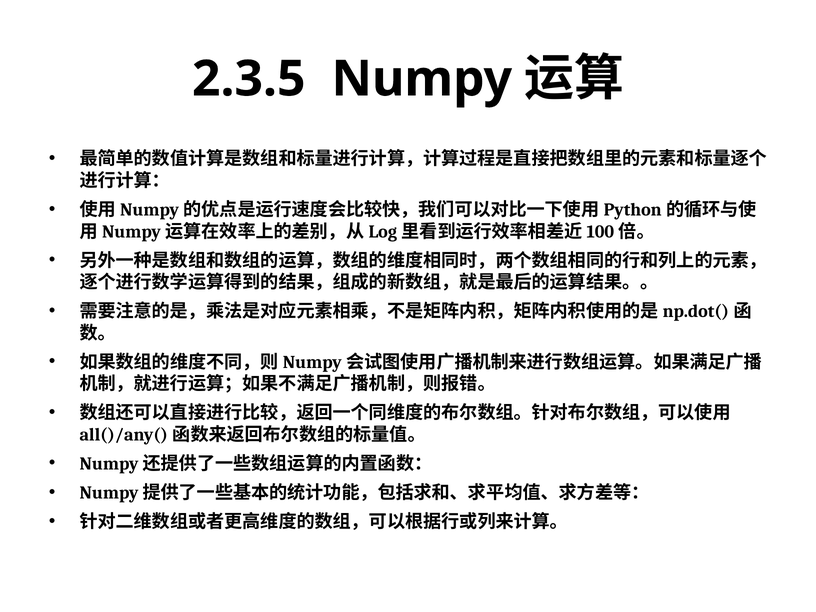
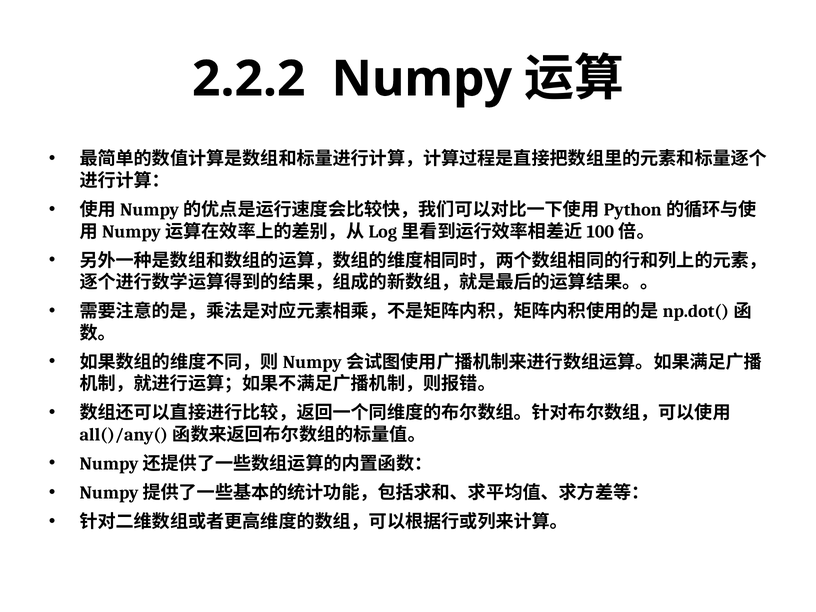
2.3.5: 2.3.5 -> 2.2.2 (249, 79)
